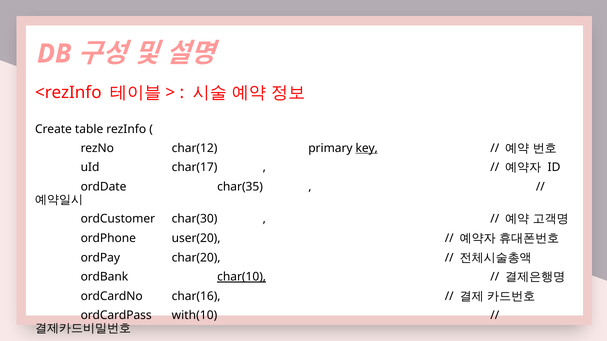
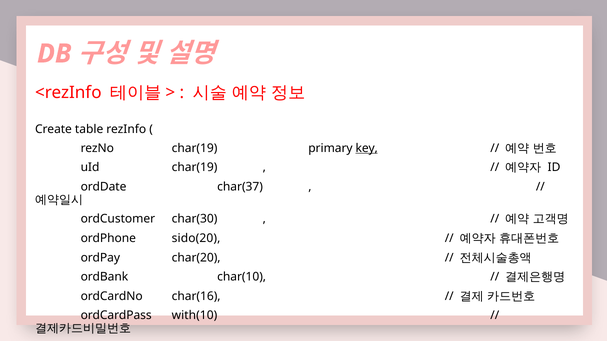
rezNo char(12: char(12 -> char(19 (195, 148)
uId char(17: char(17 -> char(19 (195, 168)
char(35: char(35 -> char(37 (240, 187)
user(20: user(20 -> sido(20 (196, 239)
char(10 underline: present -> none (242, 277)
